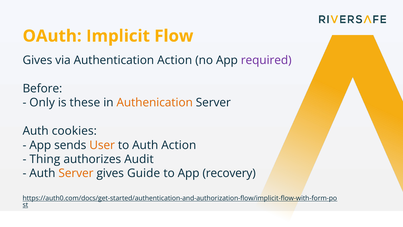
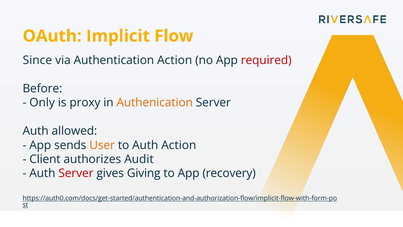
Gives: Gives -> Since (37, 60)
required colour: purple -> red (266, 60)
these: these -> proxy (85, 103)
cookies: cookies -> allowed (74, 131)
Thing: Thing -> Client (45, 159)
Server colour: orange -> red (76, 173)
Guide: Guide -> Giving (144, 173)
